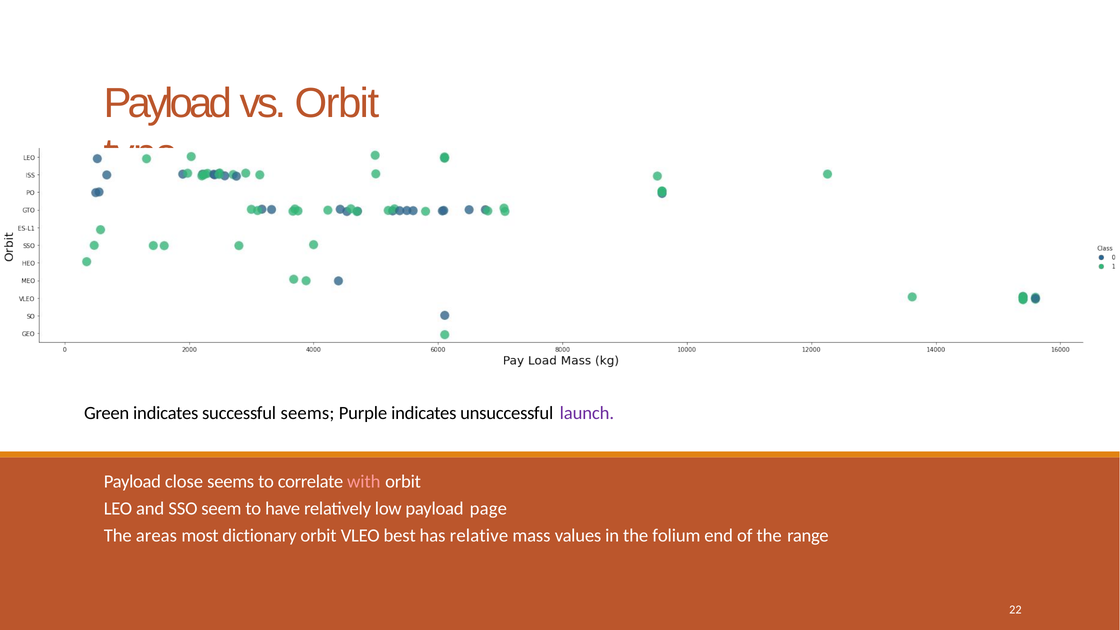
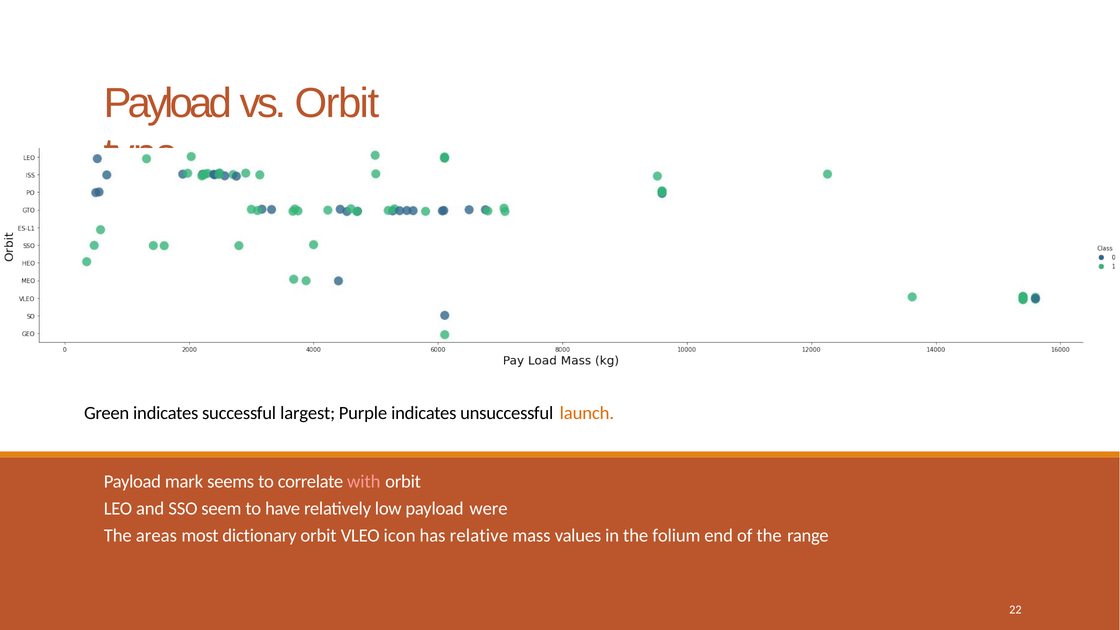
successful seems: seems -> largest (308, 413)
launch colour: purple -> orange (587, 413)
close: close -> mark (184, 482)
page: page -> were (488, 509)
best: best -> icon (400, 536)
